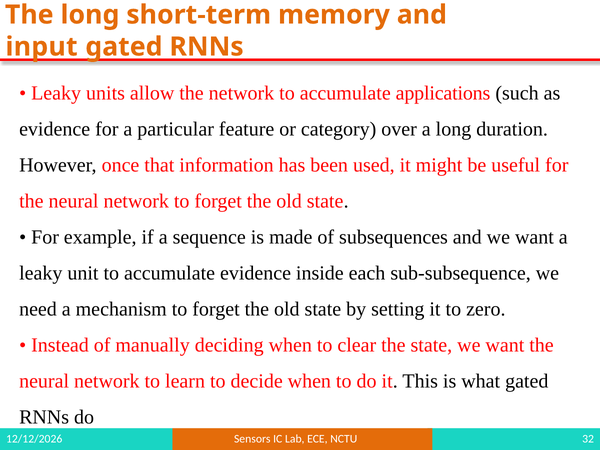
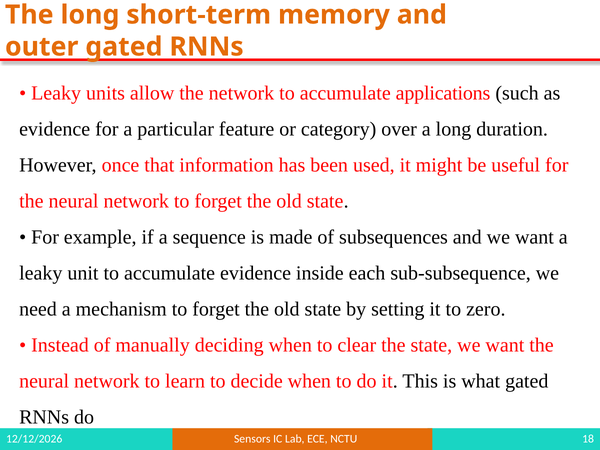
input: input -> outer (42, 47)
32: 32 -> 18 (588, 439)
